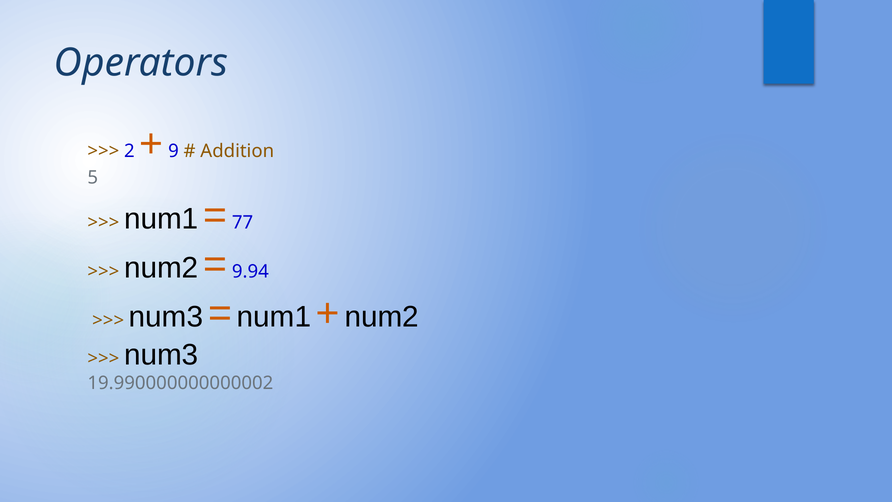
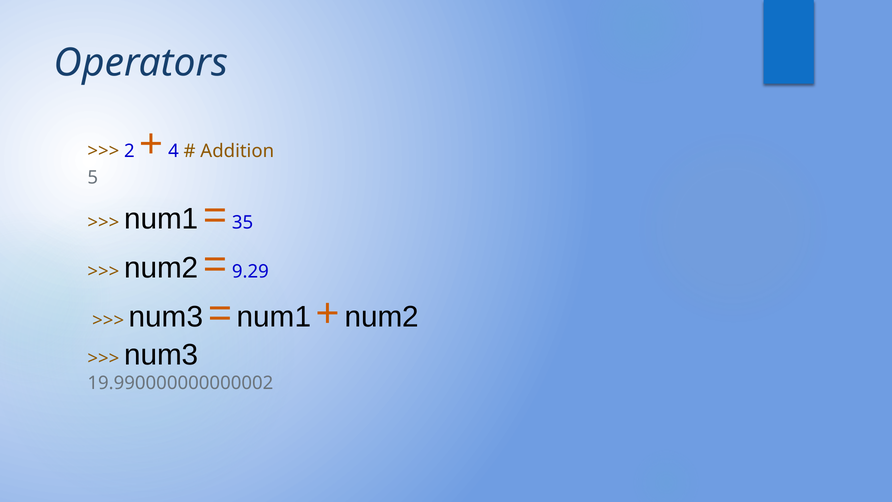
9: 9 -> 4 (173, 151)
77: 77 -> 35 (243, 222)
9.94: 9.94 -> 9.29 (250, 271)
